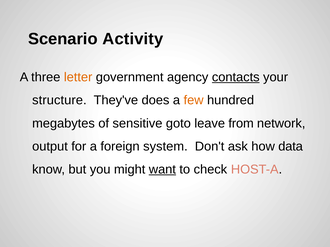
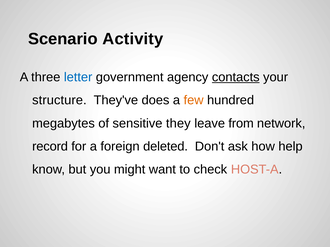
letter colour: orange -> blue (78, 77)
goto: goto -> they (178, 124)
output: output -> record (50, 147)
system: system -> deleted (166, 147)
data: data -> help (291, 147)
want underline: present -> none (162, 170)
